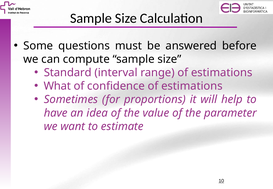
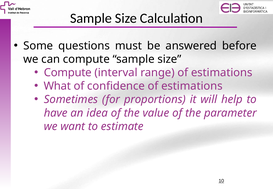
Standard: Standard -> Compute (68, 73)
